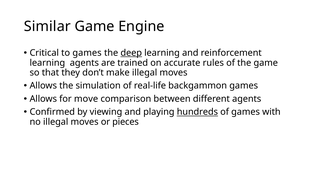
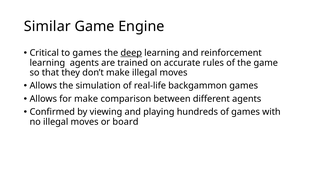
for move: move -> make (86, 99)
hundreds underline: present -> none (197, 112)
pieces: pieces -> board (125, 121)
